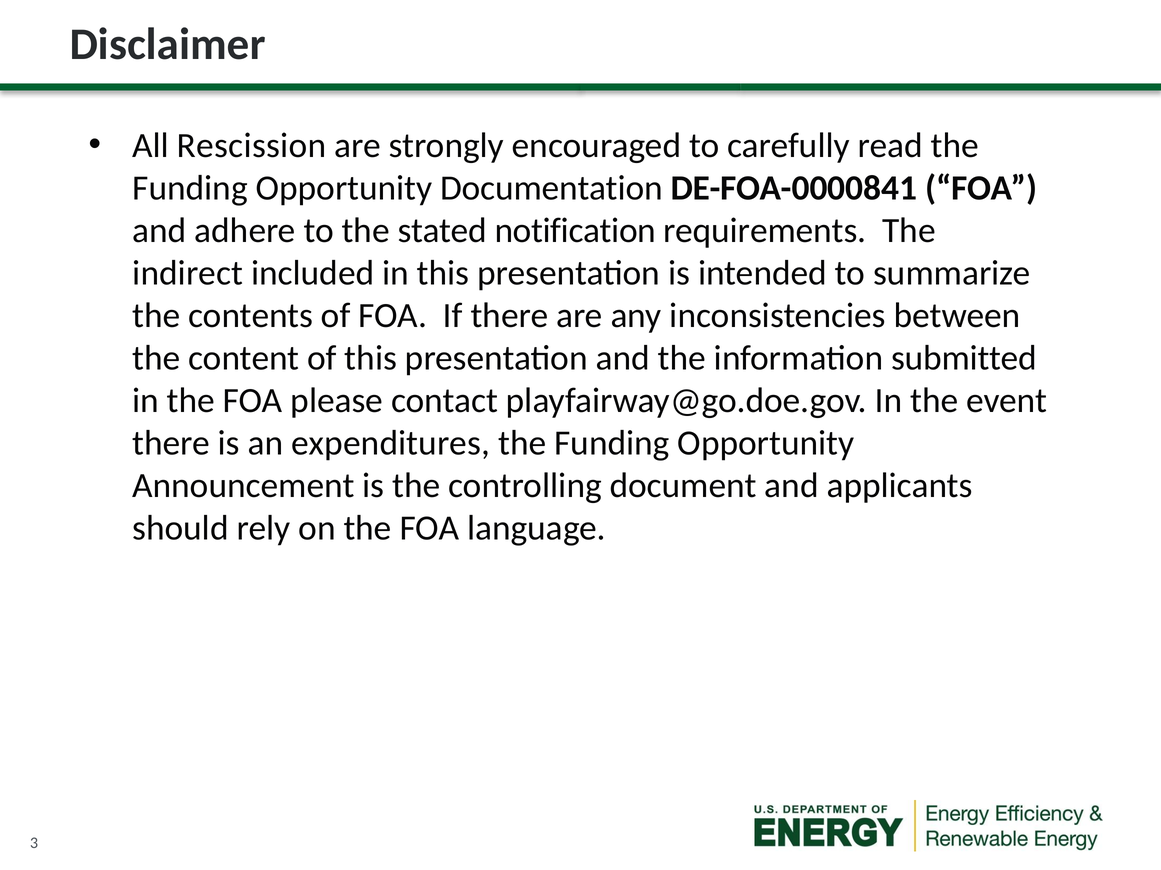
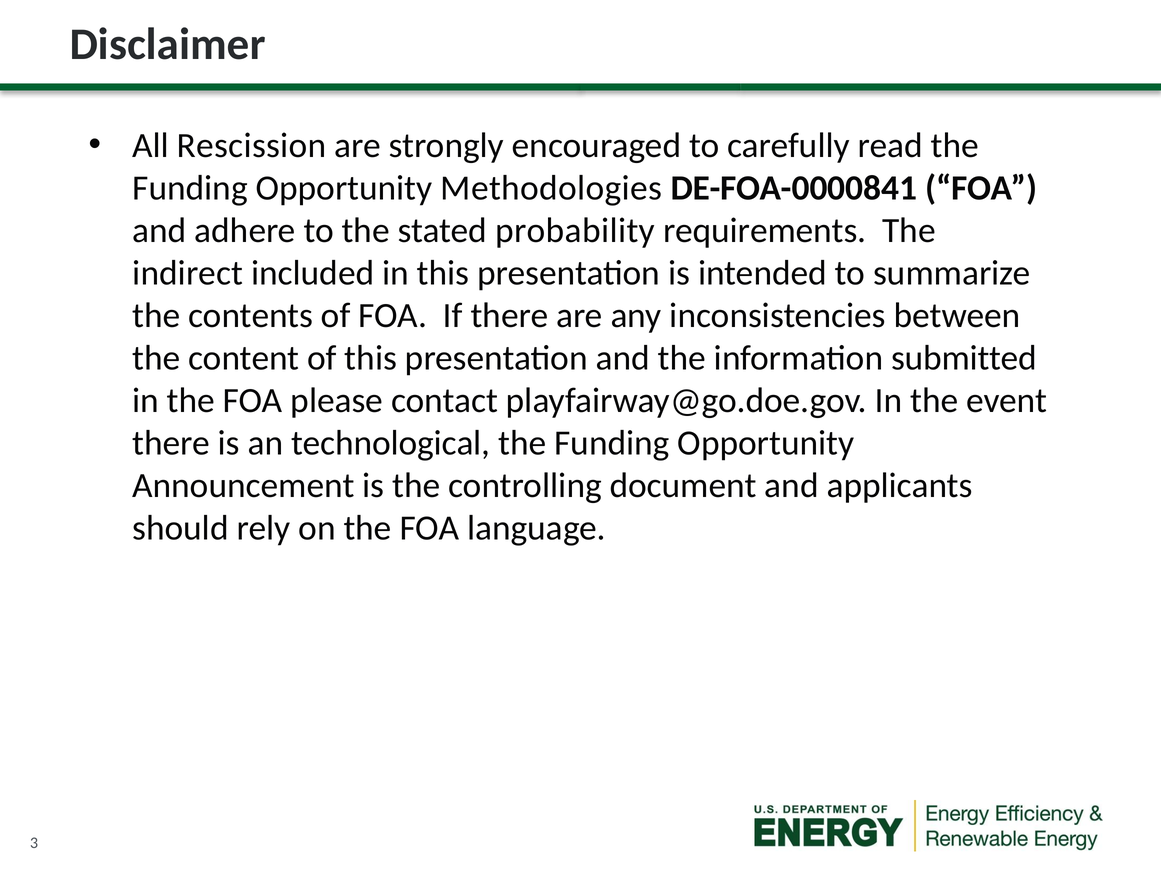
Documentation: Documentation -> Methodologies (551, 188)
notification: notification -> probability (575, 231)
expenditures: expenditures -> technological (391, 443)
